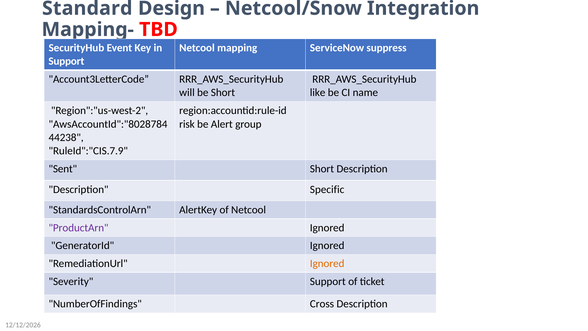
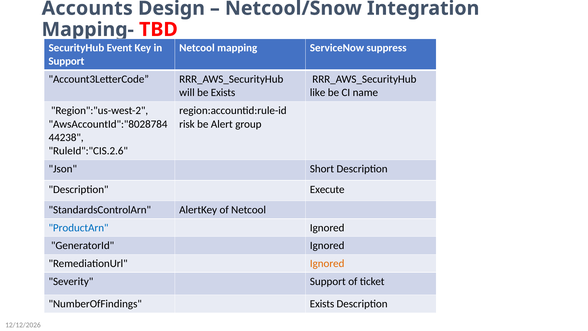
Standard: Standard -> Accounts (87, 8)
be Short: Short -> Exists (223, 93)
RuleId":"CIS.7.9: RuleId":"CIS.7.9 -> RuleId":"CIS.2.6 (88, 151)
Sent: Sent -> Json (63, 169)
Specific: Specific -> Execute (327, 189)
ProductArn colour: purple -> blue (79, 228)
NumberOfFindings Cross: Cross -> Exists (322, 304)
